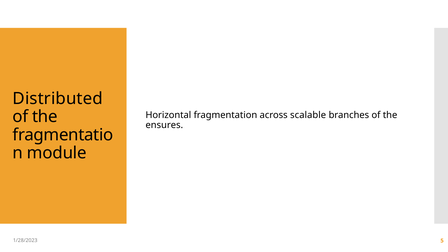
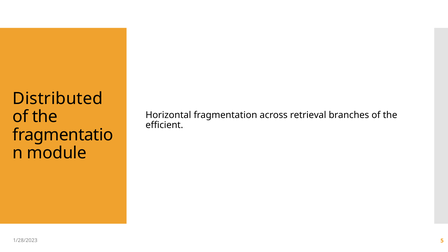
scalable: scalable -> retrieval (308, 115)
ensures: ensures -> efficient (164, 125)
